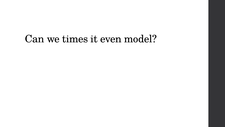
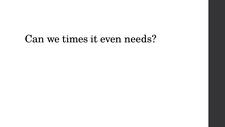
model: model -> needs (140, 39)
